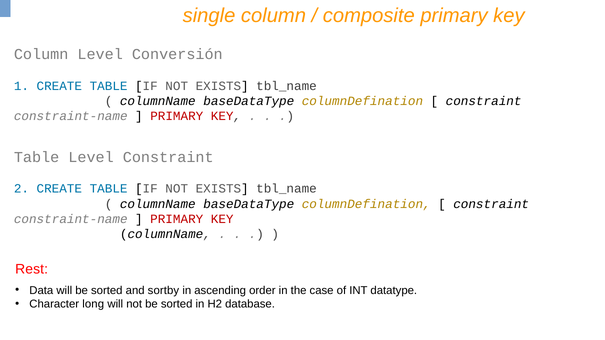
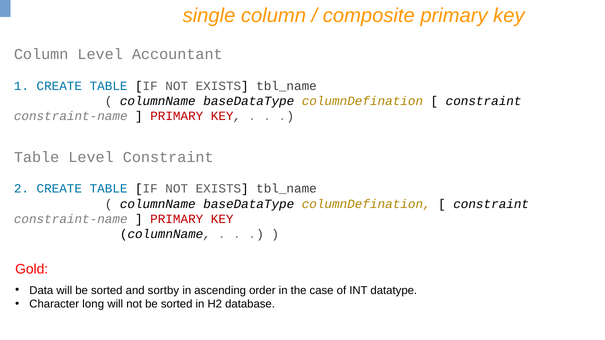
Conversión: Conversión -> Accountant (177, 54)
Rest: Rest -> Gold (32, 270)
